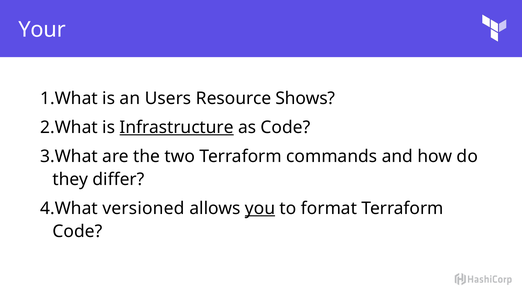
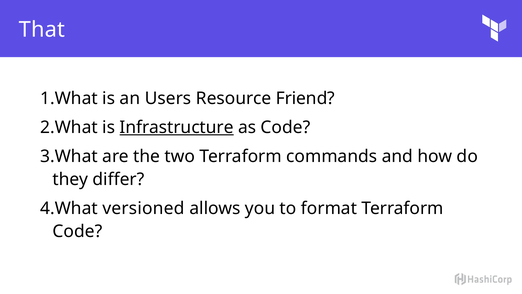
Your: Your -> That (42, 30)
Shows: Shows -> Friend (305, 98)
you underline: present -> none (260, 208)
